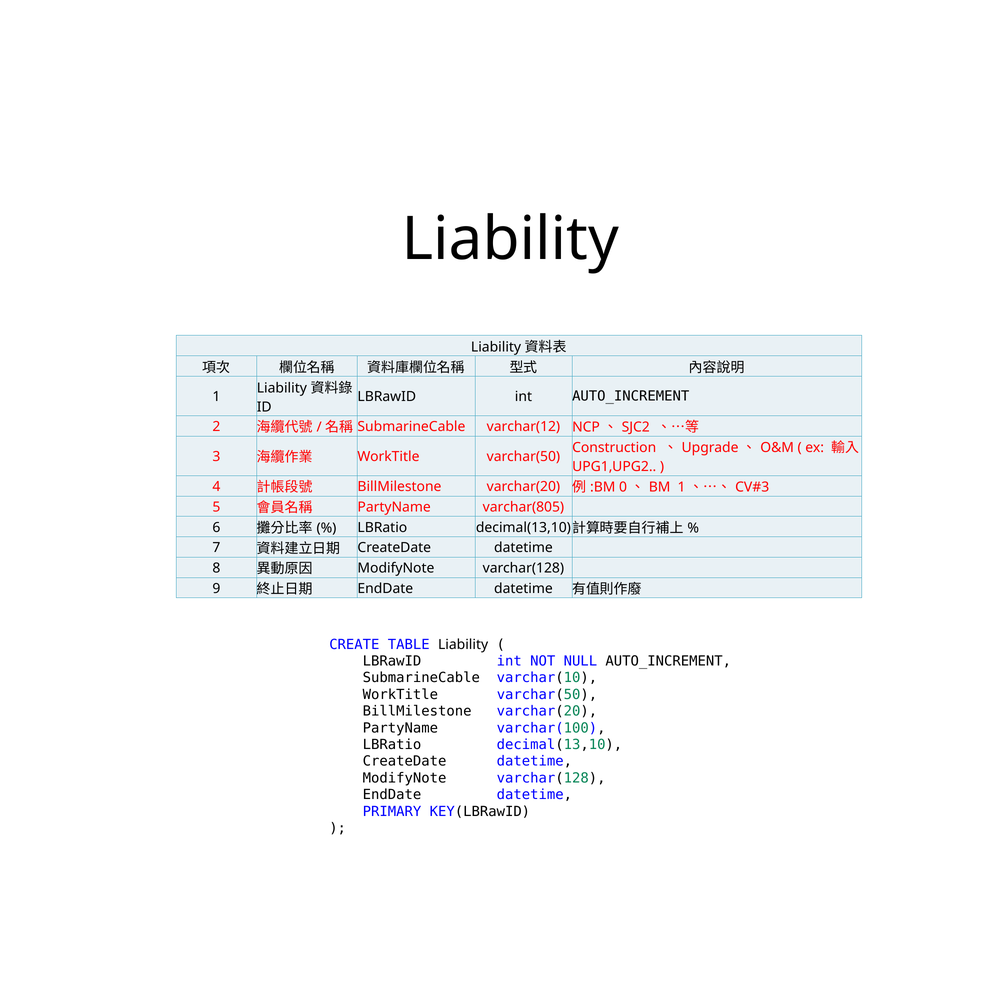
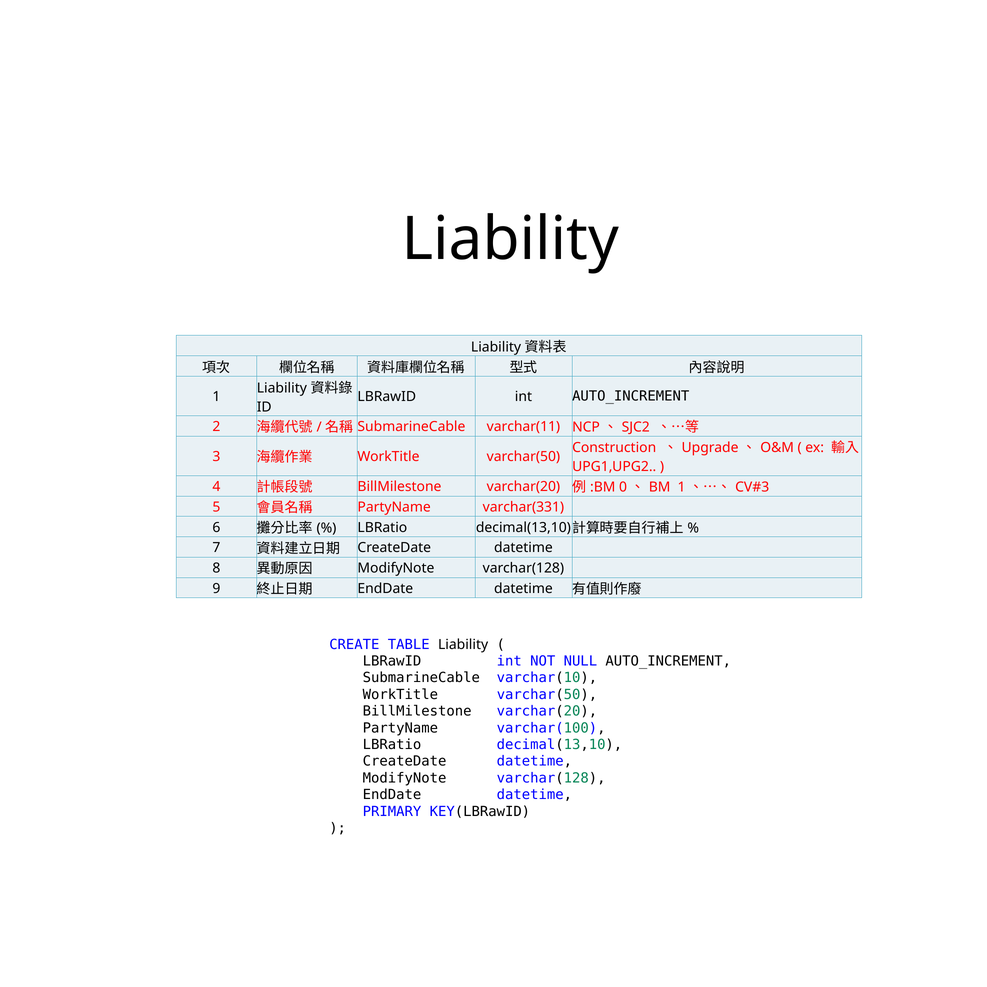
varchar(12: varchar(12 -> varchar(11 (523, 427)
varchar(805: varchar(805 -> varchar(331 (523, 507)
